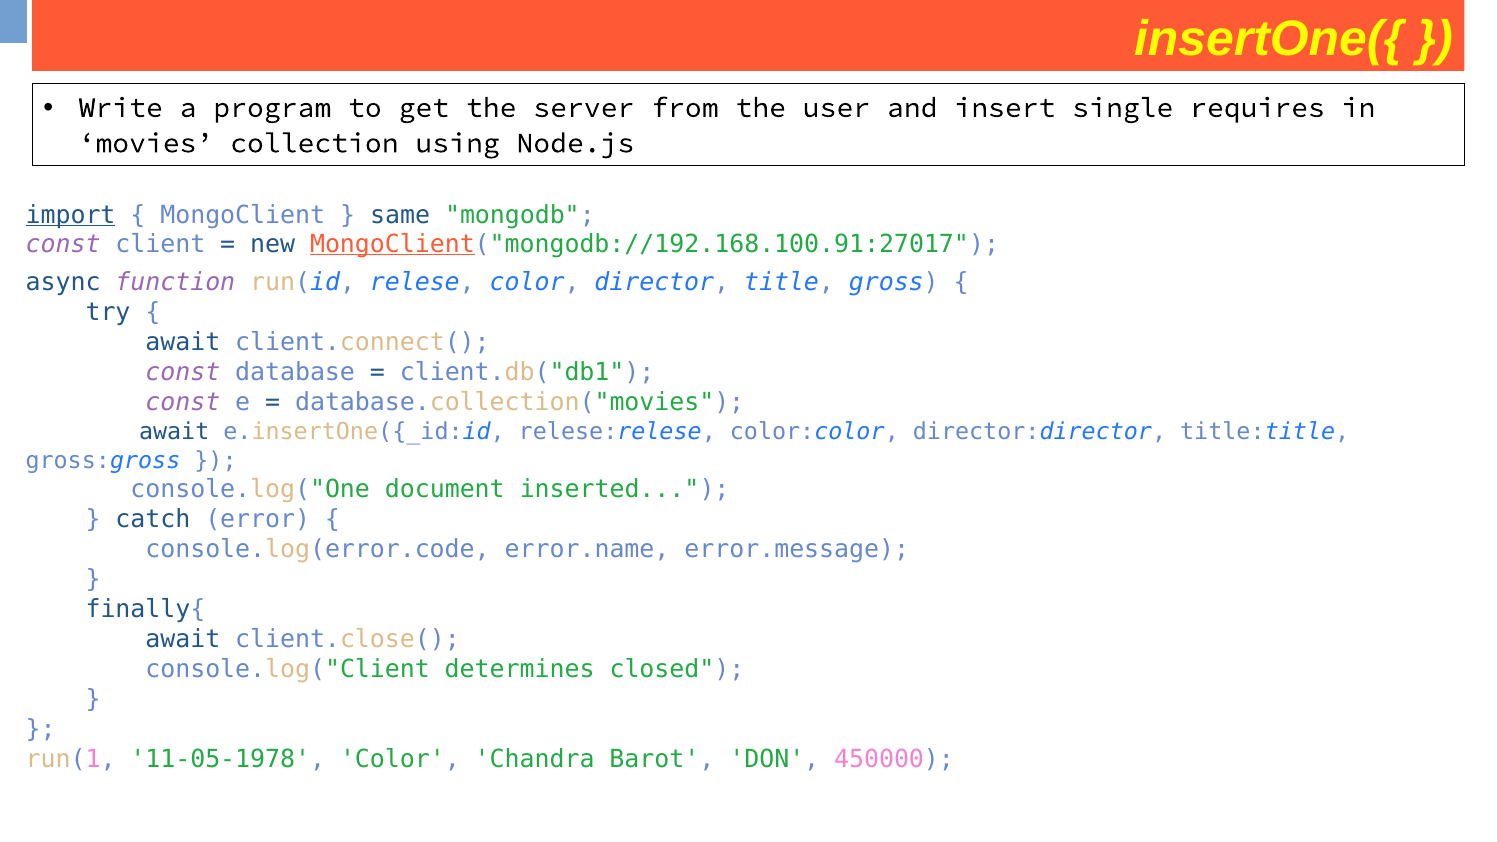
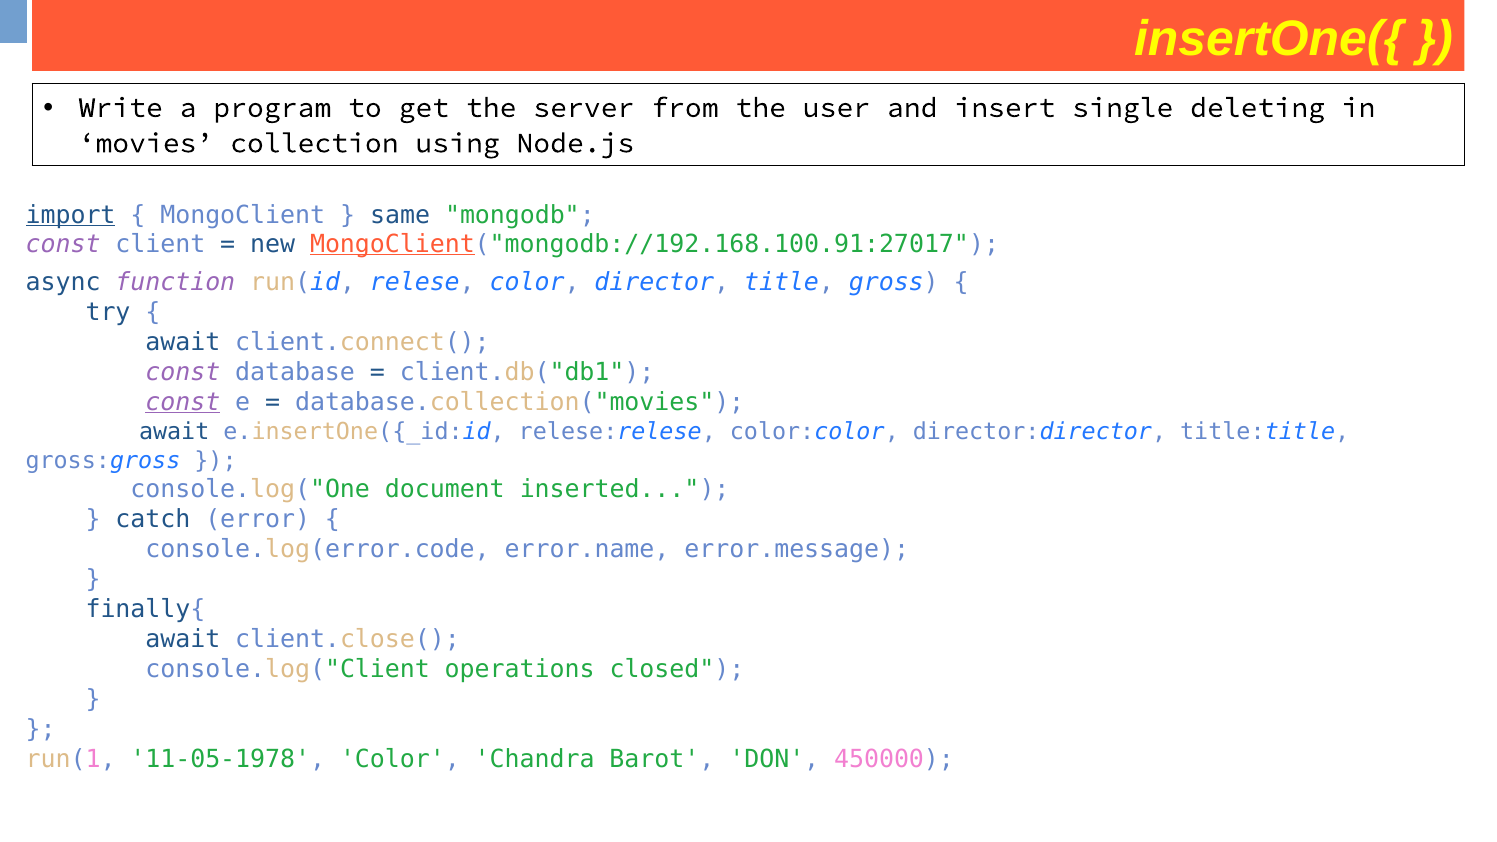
requires: requires -> deleting (1257, 108)
const underline: none -> present (183, 402)
determines: determines -> operations (520, 669)
